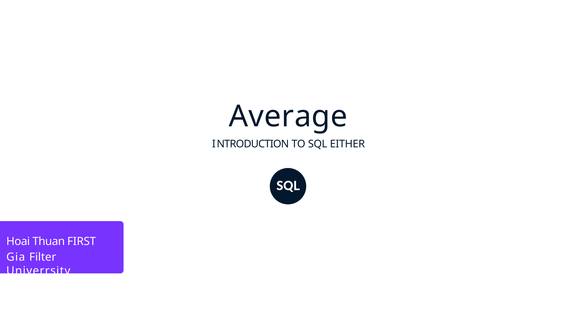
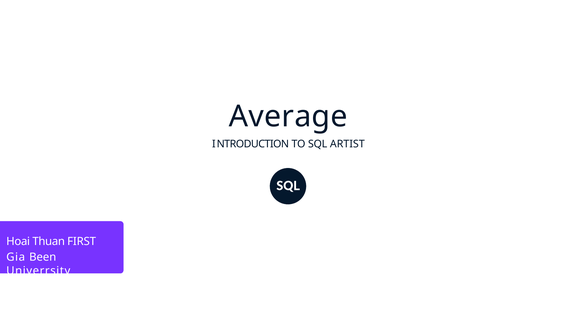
EITHER: EITHER -> ARTIST (347, 144)
Filter: Filter -> Been (43, 258)
